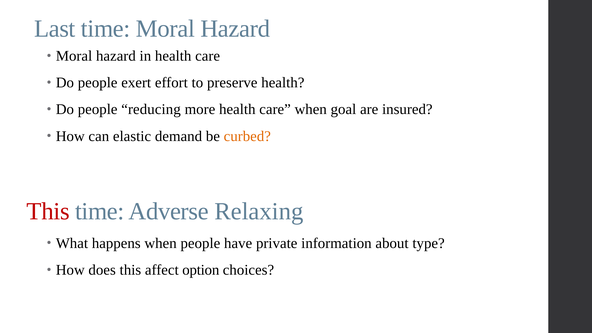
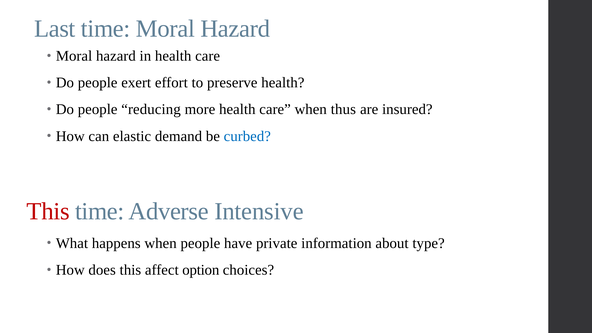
goal: goal -> thus (343, 109)
curbed colour: orange -> blue (247, 136)
Relaxing: Relaxing -> Intensive (259, 211)
